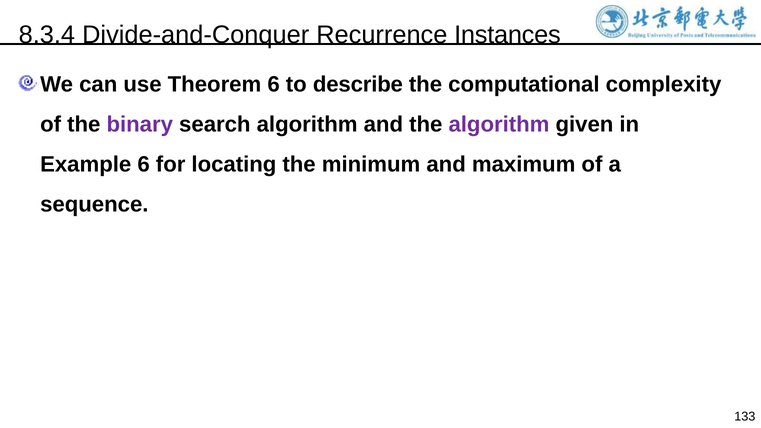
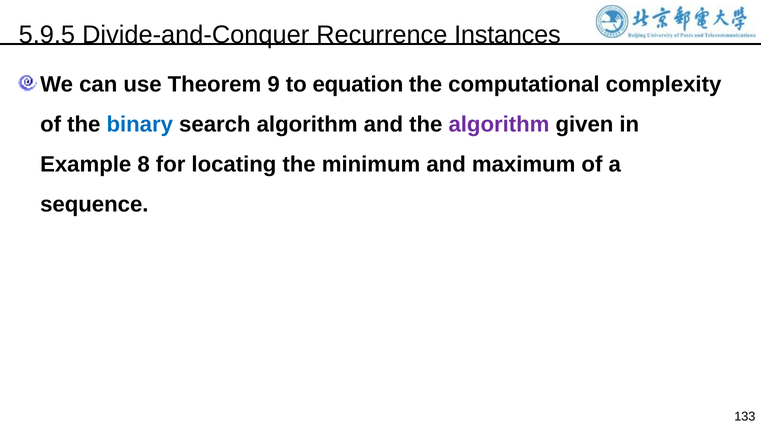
8.3.4: 8.3.4 -> 5.9.5 (47, 35)
Theorem 6: 6 -> 9 (274, 84)
describe: describe -> equation (358, 84)
binary colour: purple -> blue (140, 124)
Example 6: 6 -> 8 (144, 164)
